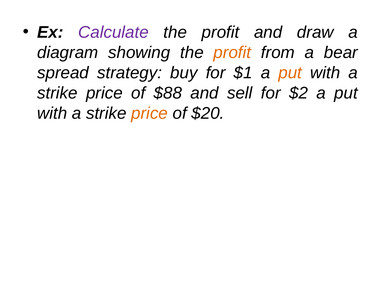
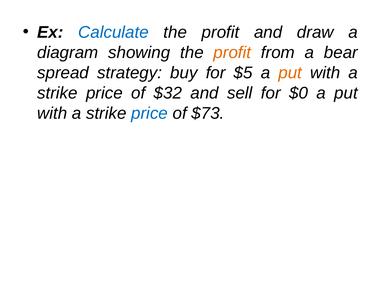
Calculate colour: purple -> blue (113, 32)
$1: $1 -> $5 (243, 73)
$88: $88 -> $32 (168, 93)
$2: $2 -> $0 (299, 93)
price colour: orange -> blue (150, 114)
$20: $20 -> $73 (208, 114)
